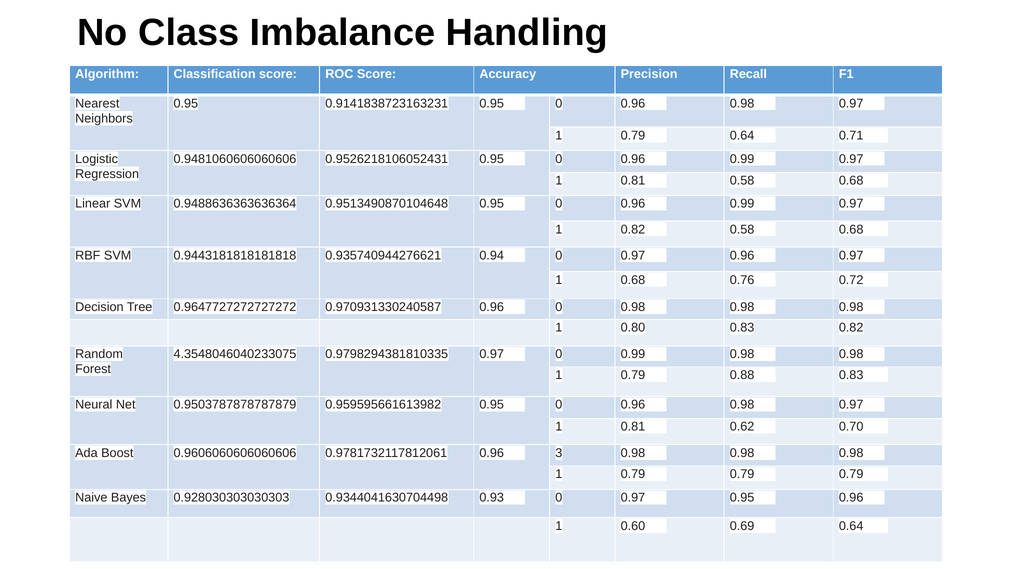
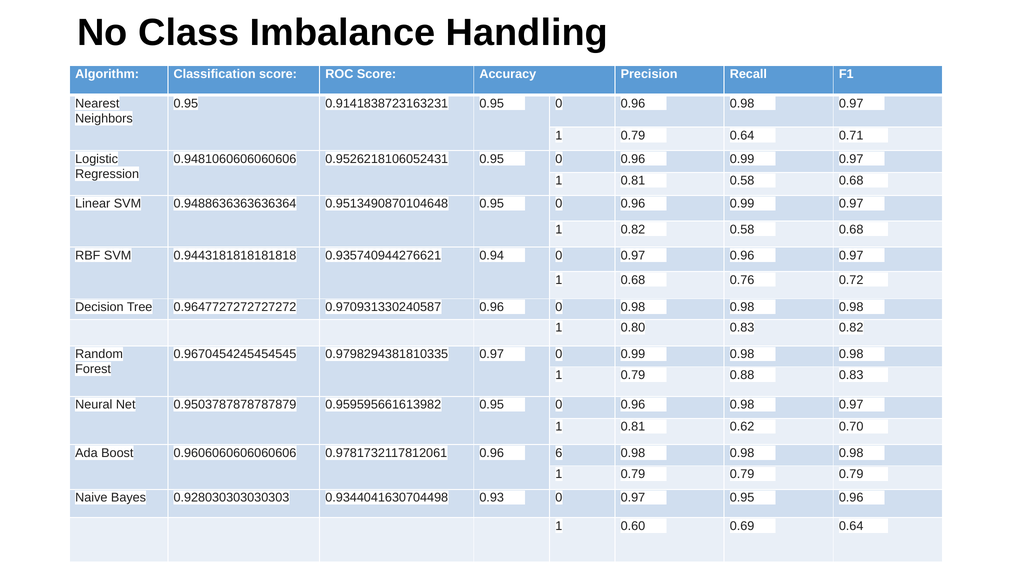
4.3548046040233075: 4.3548046040233075 -> 0.9670454245454545 (235, 354)
3: 3 -> 6 (559, 453)
